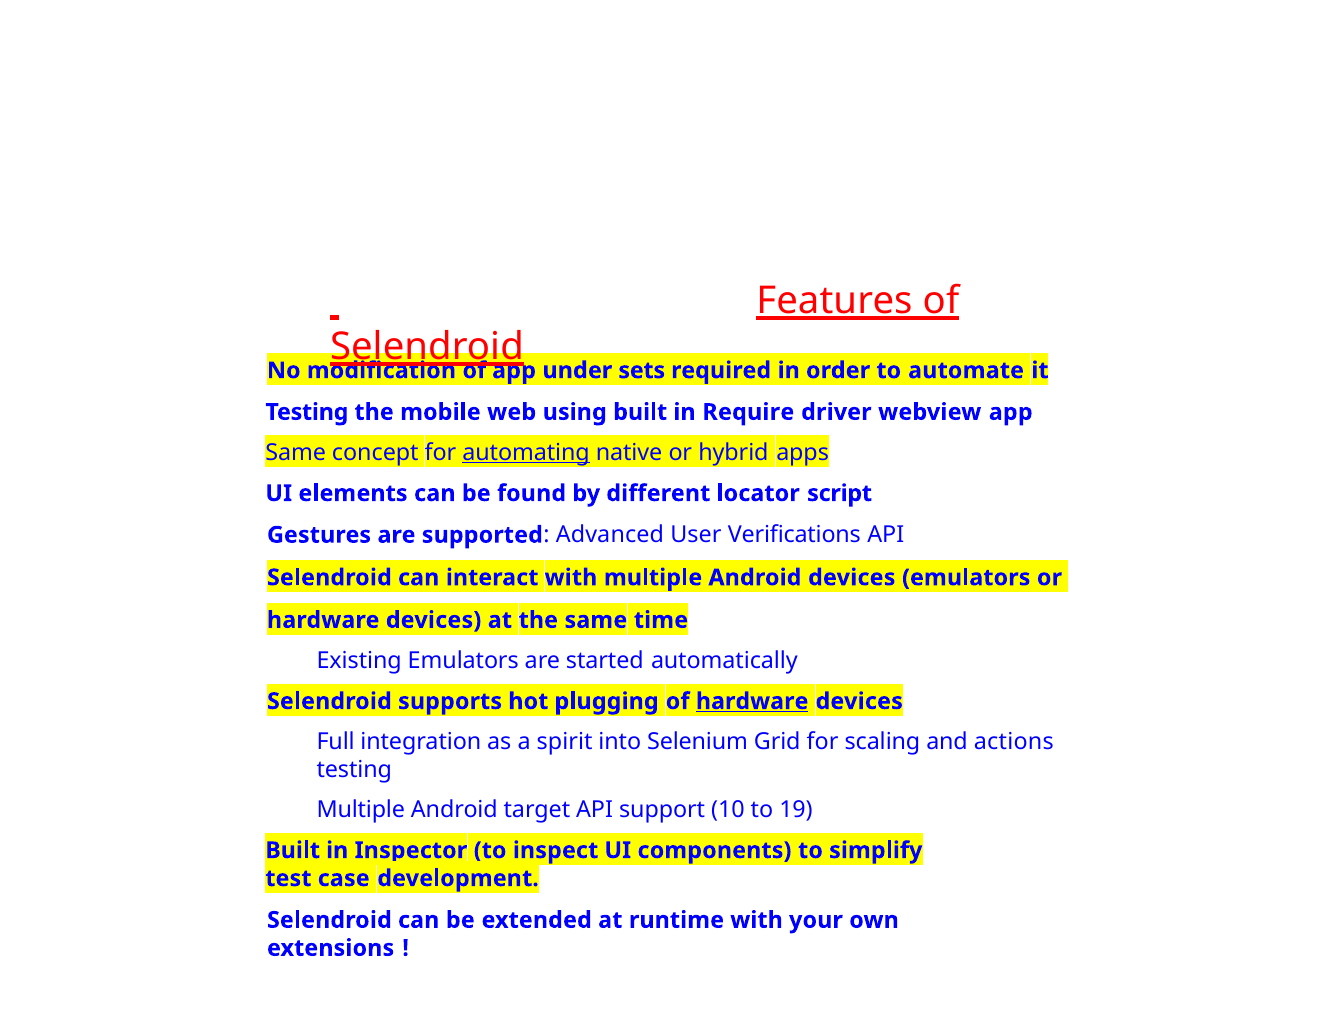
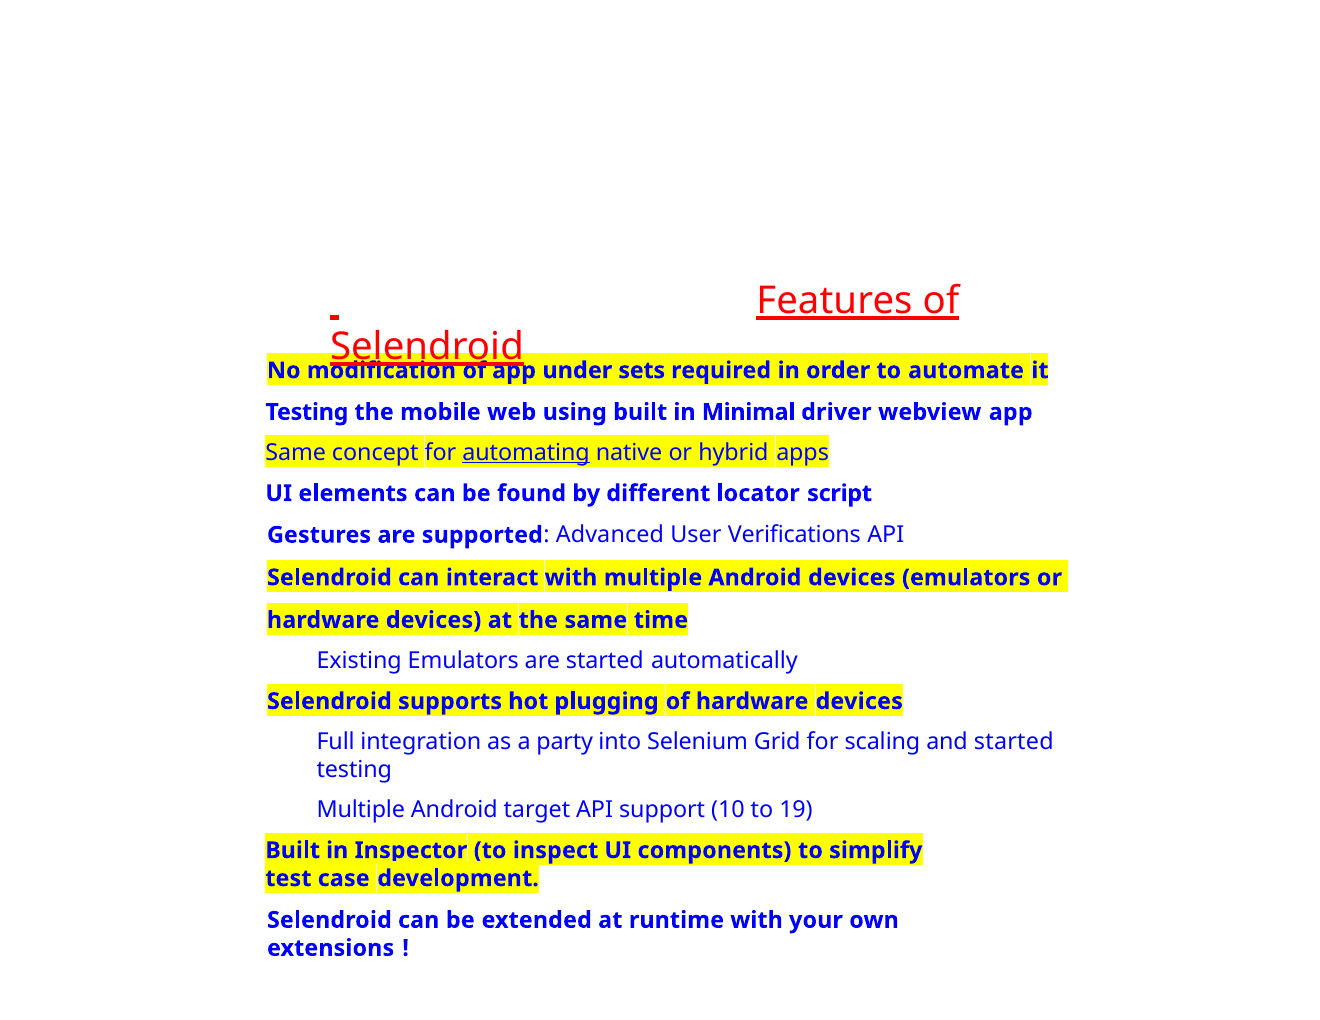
Require: Require -> Minimal (749, 412)
hardware underline: present -> none (752, 701)
spirit: spirit -> party (565, 742)
and actions: actions -> started (1014, 742)
